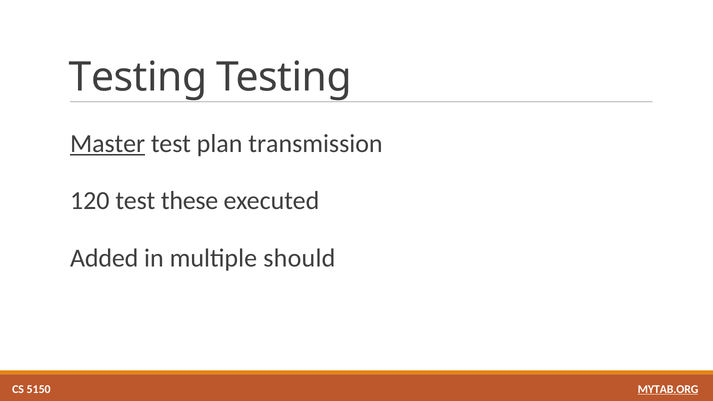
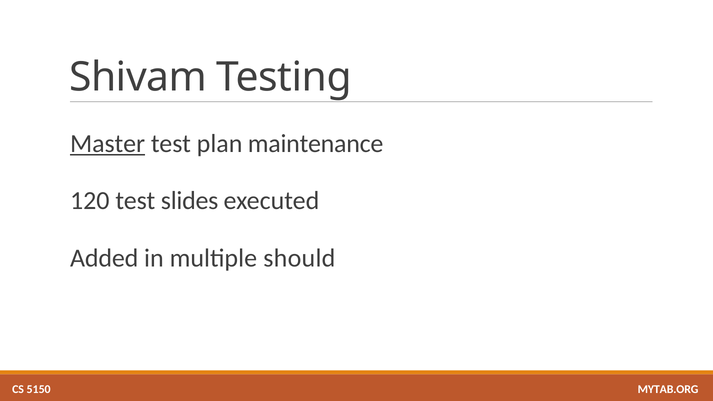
Testing: Testing -> Shivam (138, 77)
transmission: transmission -> maintenance (316, 144)
these: these -> slides (190, 201)
MYTAB.ORG underline: present -> none (668, 389)
